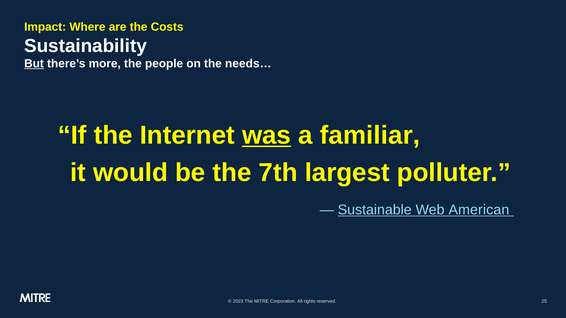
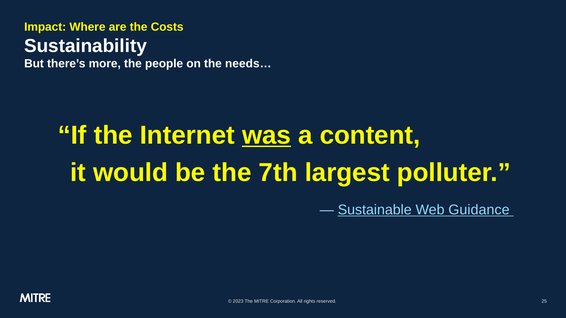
But underline: present -> none (34, 64)
familiar: familiar -> content (370, 135)
American: American -> Guidance (479, 210)
